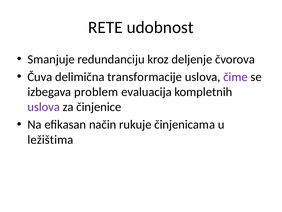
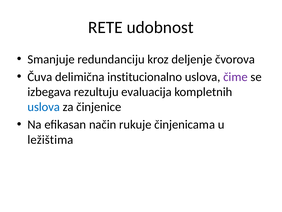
transformacije: transformacije -> institucionalno (145, 77)
problem: problem -> rezultuju (96, 92)
uslova colour: purple -> blue (44, 107)
